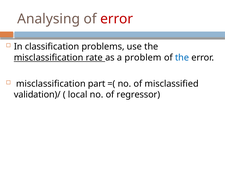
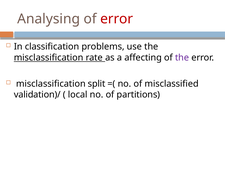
problem: problem -> affecting (143, 57)
the colour: blue -> purple (182, 57)
part: part -> split (97, 84)
regressor: regressor -> partitions (138, 94)
